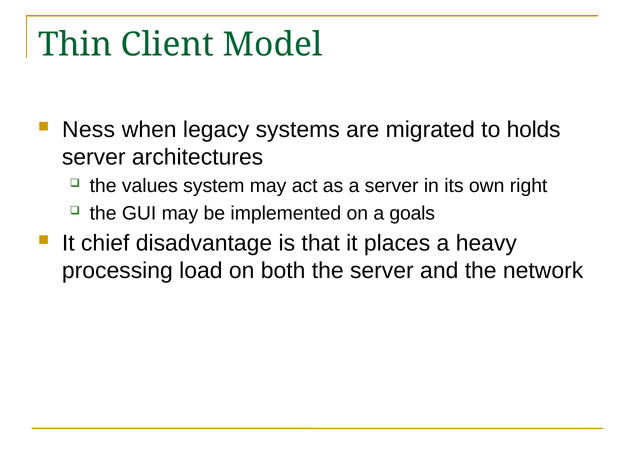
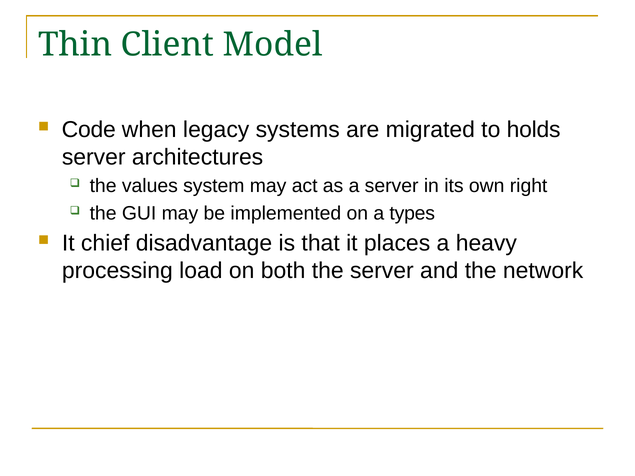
Ness: Ness -> Code (89, 130)
goals: goals -> types (412, 213)
